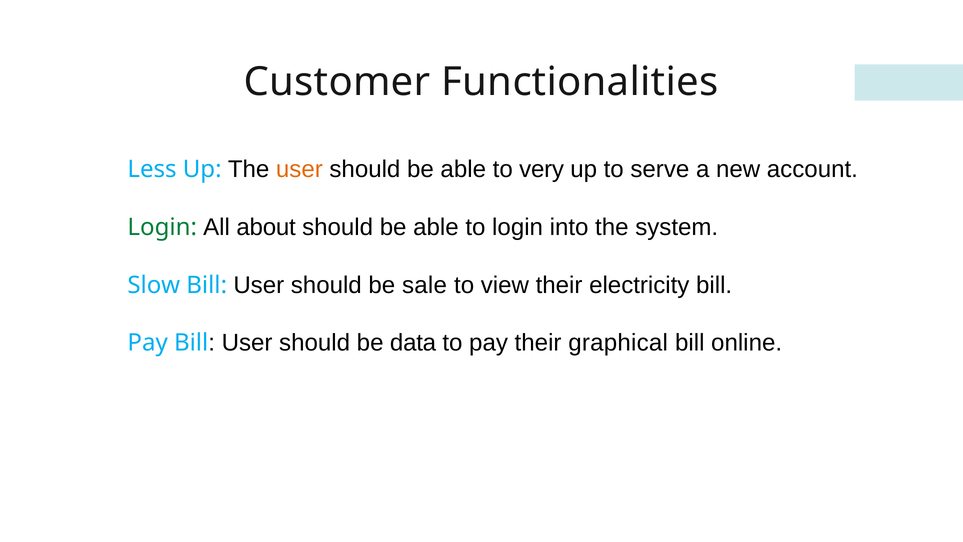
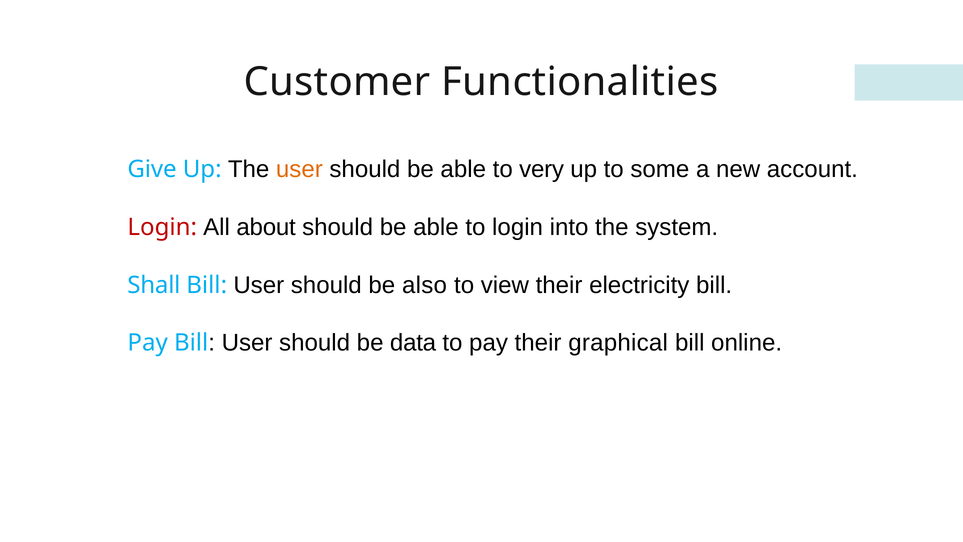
Less: Less -> Give (152, 169)
serve: serve -> some (660, 169)
Login colour: green -> red (162, 227)
Slow: Slow -> Shall (154, 285)
sale: sale -> also (424, 285)
